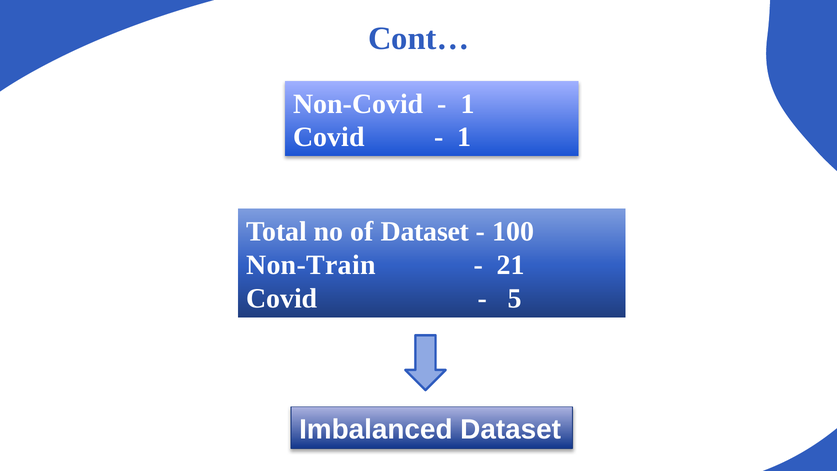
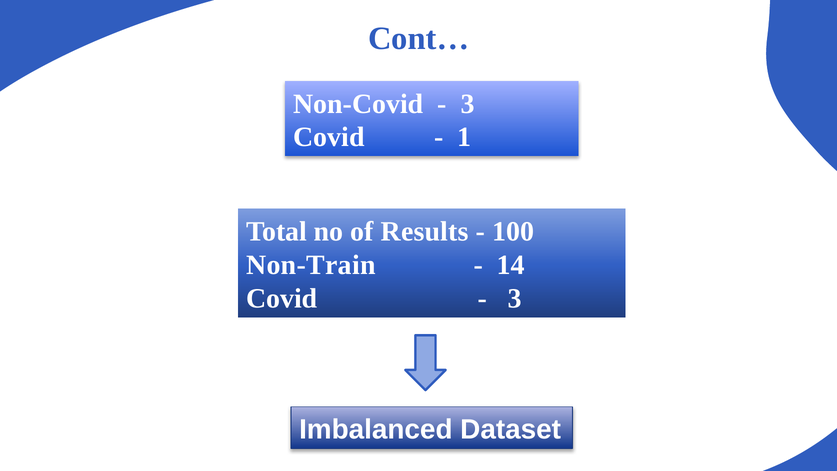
1: 1 -> 3 (468, 104)
of Dataset: Dataset -> Results (425, 231)
21: 21 -> 14 (511, 265)
5: 5 -> 3 (515, 298)
